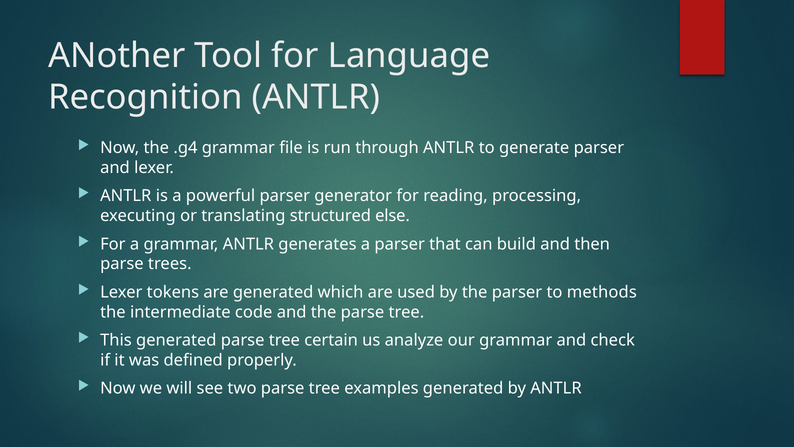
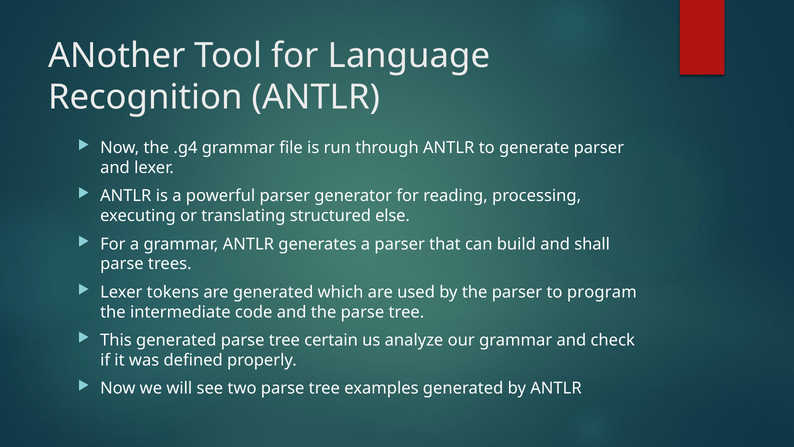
then: then -> shall (592, 244)
methods: methods -> program (602, 292)
